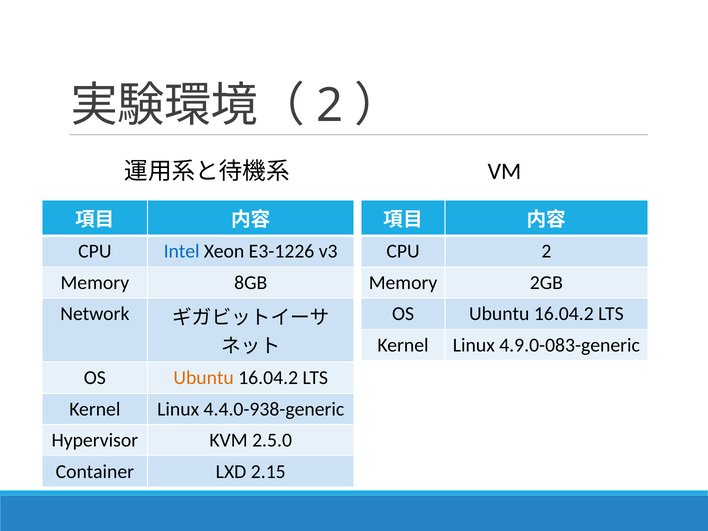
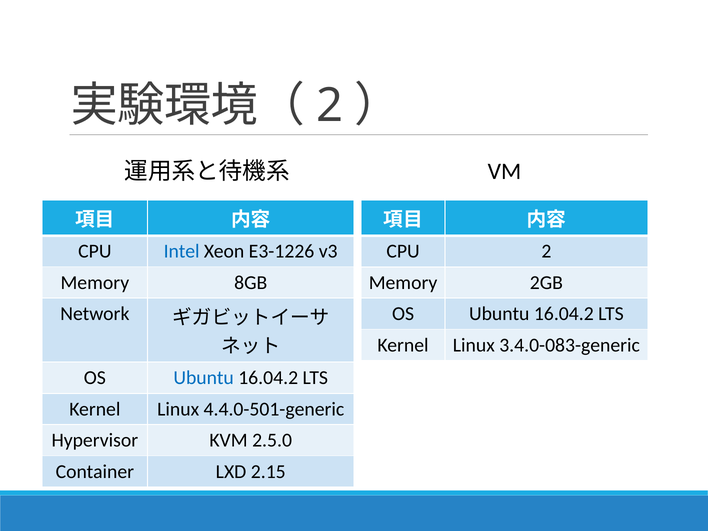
4.9.0-083-generic: 4.9.0-083-generic -> 3.4.0-083-generic (570, 345)
Ubuntu colour: orange -> blue (204, 378)
4.4.0-938-generic: 4.4.0-938-generic -> 4.4.0-501-generic (274, 409)
